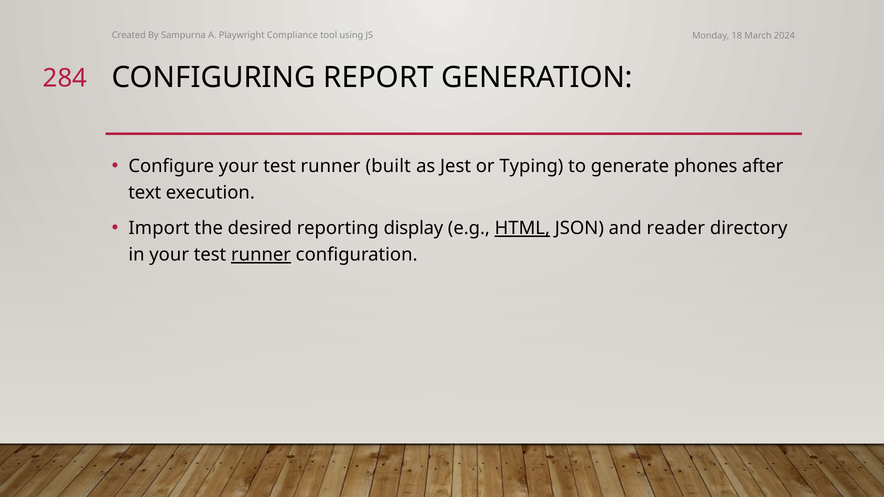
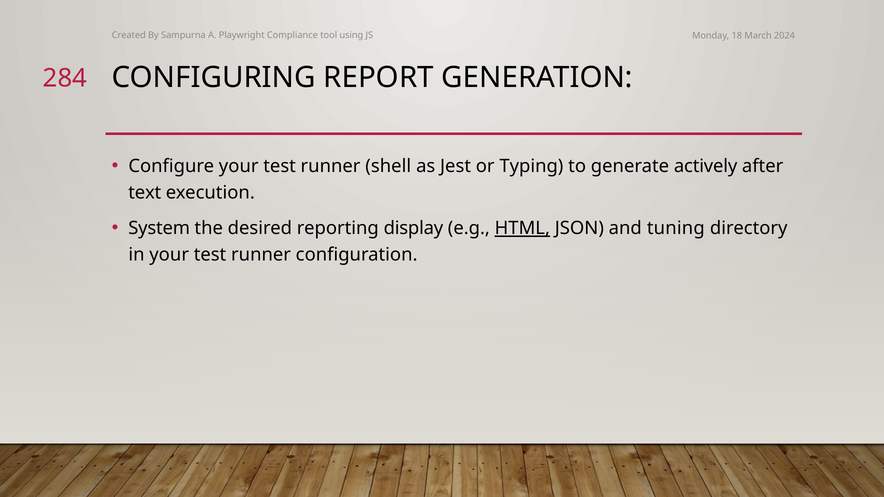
built: built -> shell (388, 166)
phones: phones -> actively (706, 166)
Import: Import -> System (159, 228)
reader: reader -> tuning (676, 228)
runner underline: present -> none (261, 255)
